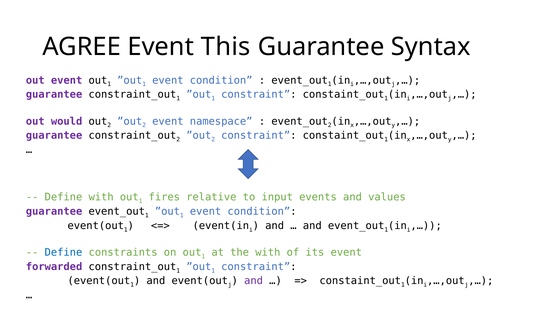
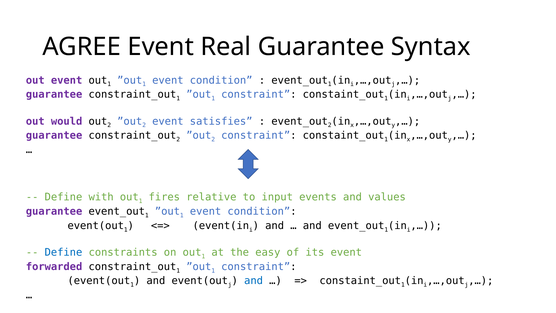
This: This -> Real (226, 47)
namespace: namespace -> satisfies (221, 121)
the with: with -> easy (268, 252)
and colour: purple -> blue (254, 281)
